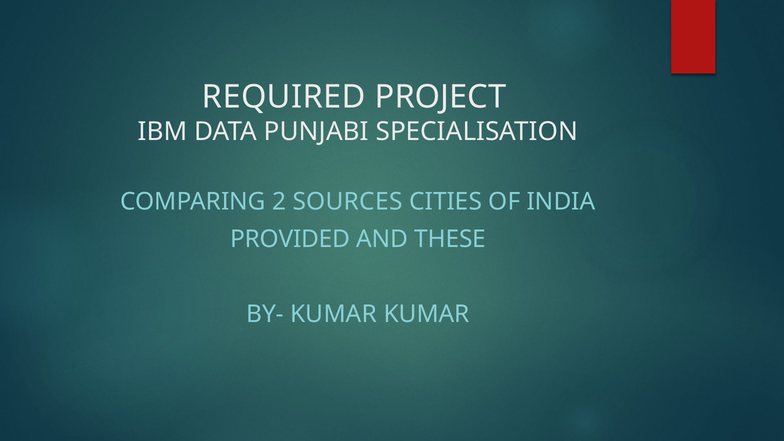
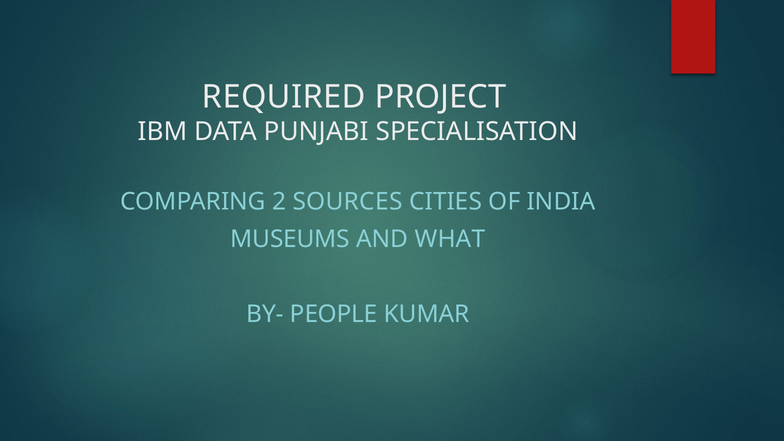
PROVIDED: PROVIDED -> MUSEUMS (290, 239)
THESE: THESE -> WHAT (450, 239)
BY- KUMAR: KUMAR -> PEOPLE (334, 314)
